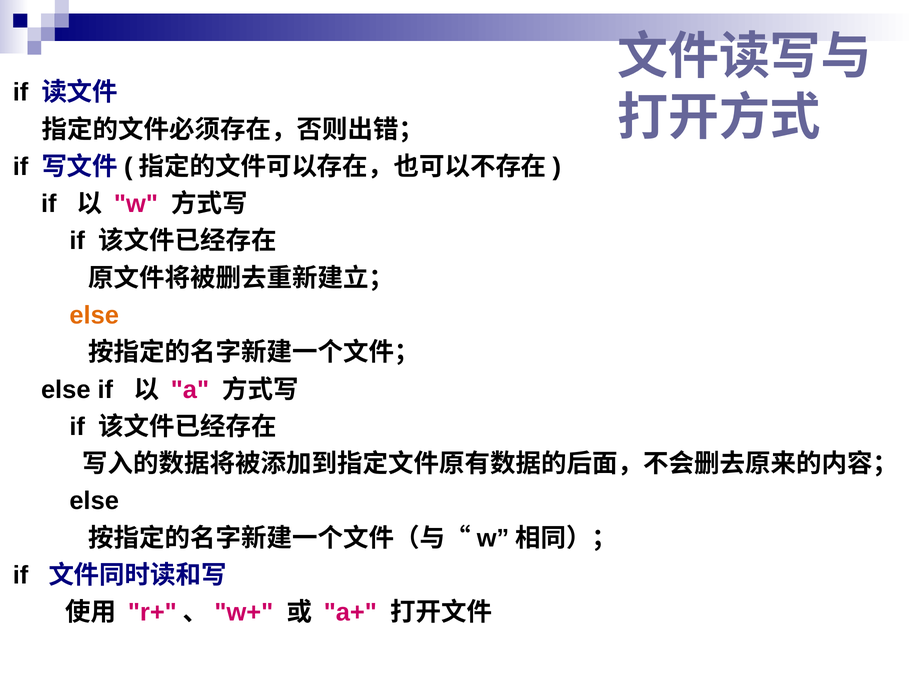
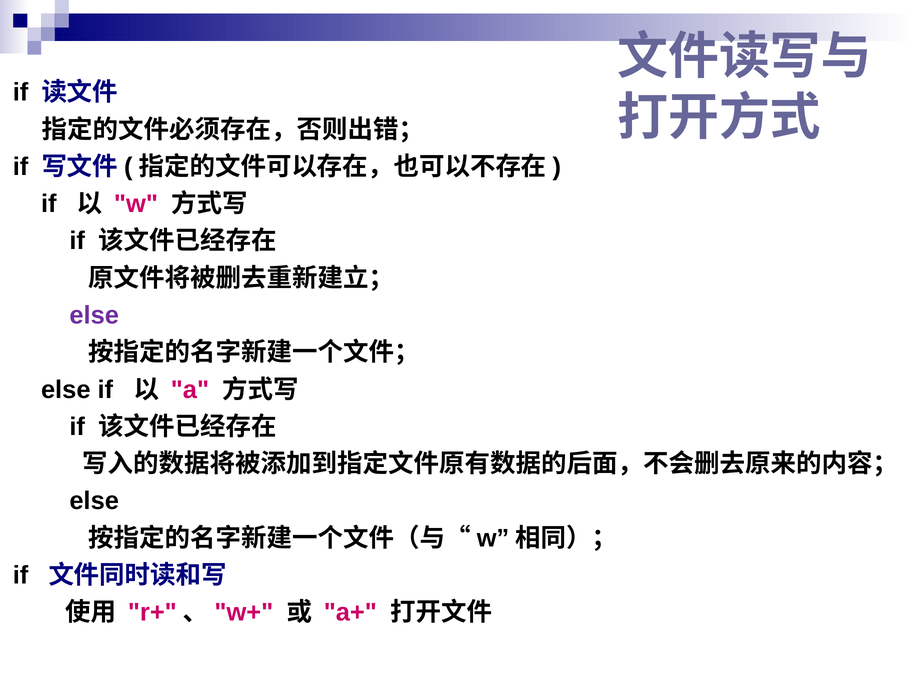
else colour: orange -> purple (94, 315)
